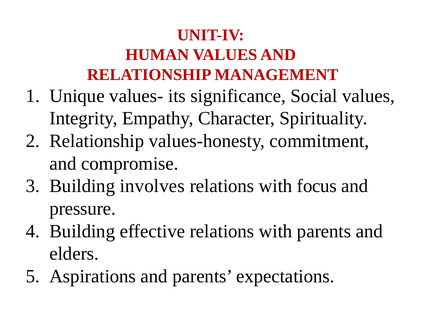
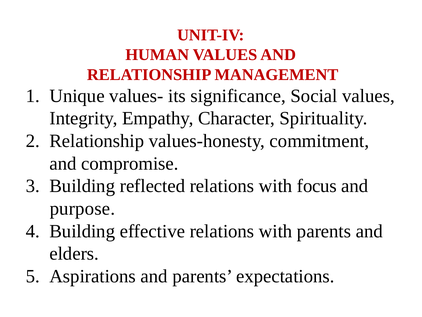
involves: involves -> reflected (152, 186)
pressure: pressure -> purpose (82, 208)
